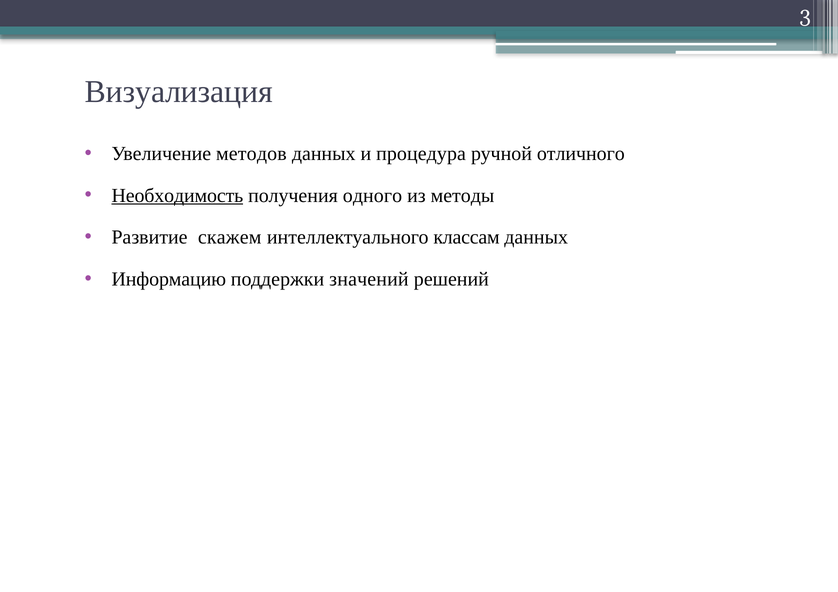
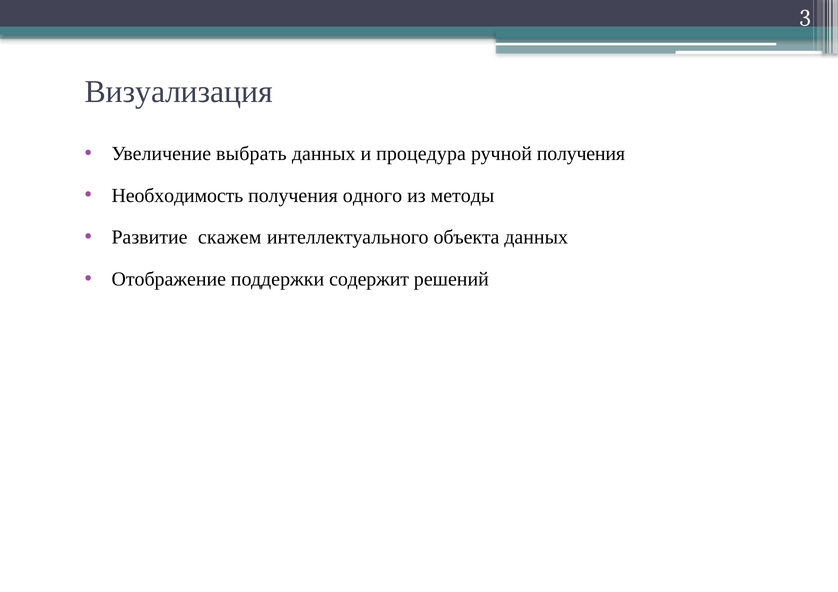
методов: методов -> выбрать (251, 154)
ручной отличного: отличного -> получения (581, 154)
Необходимость underline: present -> none (177, 196)
классам: классам -> объекта (466, 238)
Информацию: Информацию -> Отображение (169, 279)
значений: значений -> содержит (369, 279)
